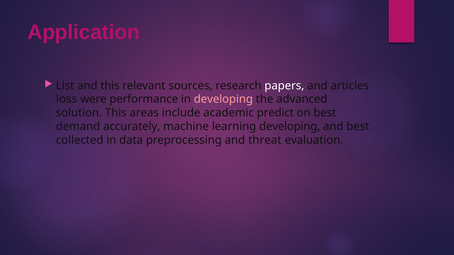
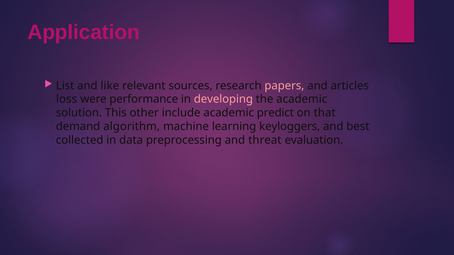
and this: this -> like (110, 86)
papers colour: white -> pink (284, 86)
the advanced: advanced -> academic (302, 99)
areas: areas -> other (144, 113)
on best: best -> that (325, 113)
accurately: accurately -> algorithm (132, 127)
learning developing: developing -> keyloggers (290, 127)
